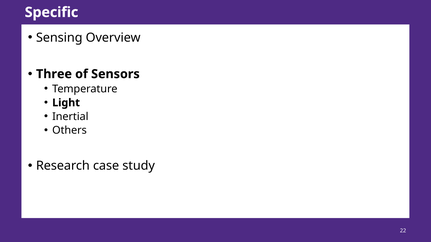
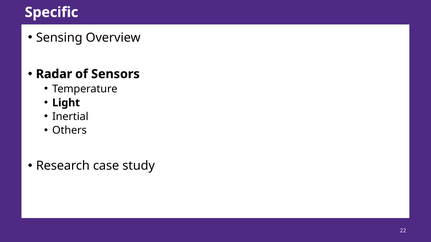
Three: Three -> Radar (54, 74)
